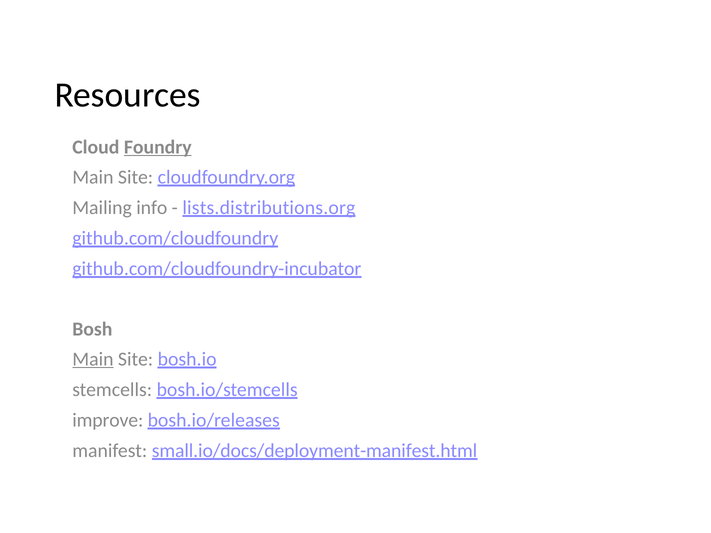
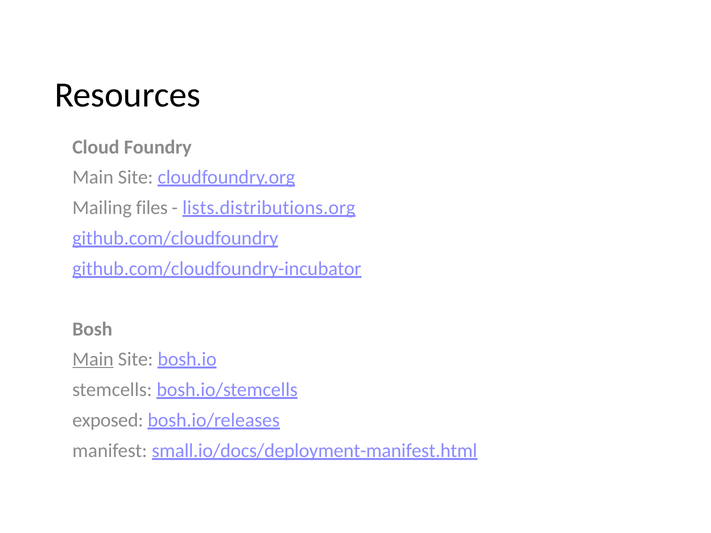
Foundry underline: present -> none (158, 147)
info: info -> files (152, 208)
improve: improve -> exposed (108, 420)
